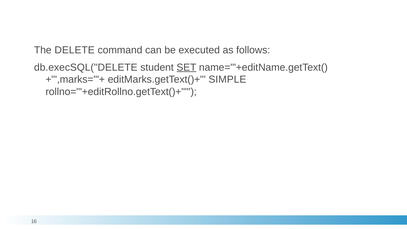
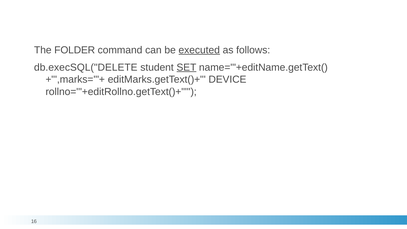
DELETE: DELETE -> FOLDER (75, 50)
executed underline: none -> present (199, 50)
SIMPLE: SIMPLE -> DEVICE (227, 80)
